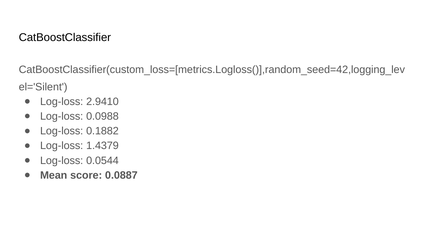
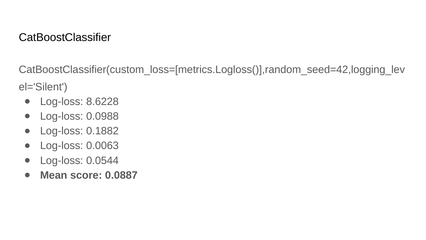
2.9410: 2.9410 -> 8.6228 (102, 101)
1.4379: 1.4379 -> 0.0063 (102, 146)
